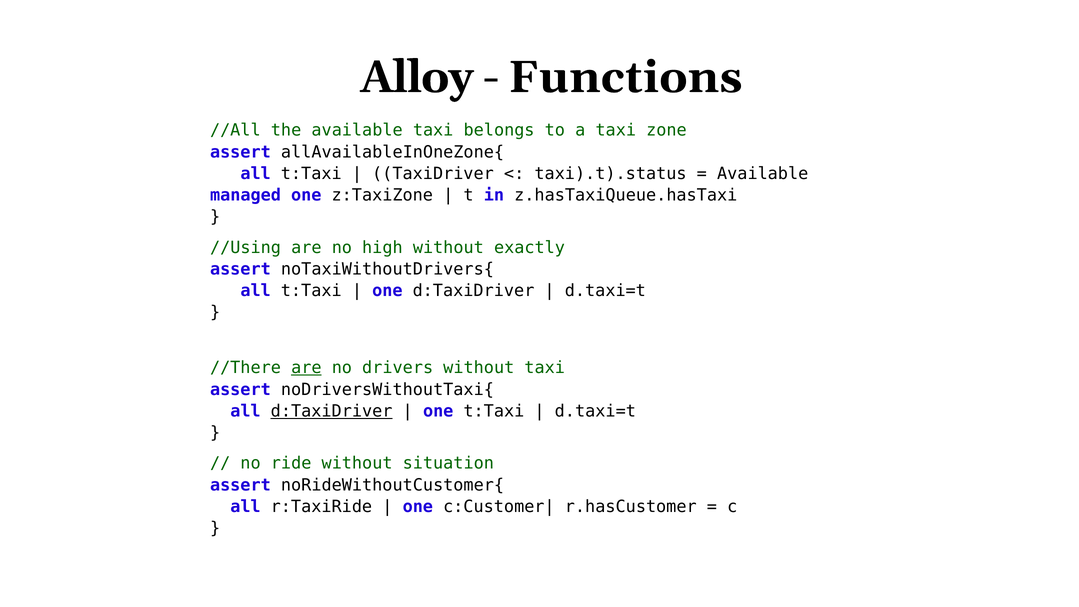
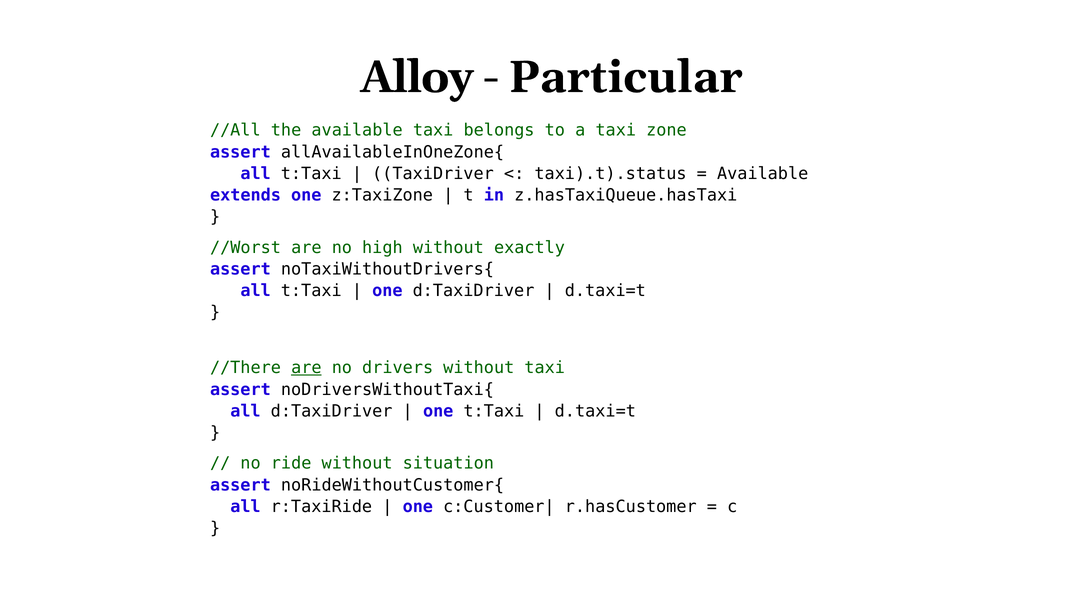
Functions: Functions -> Particular (626, 77)
managed: managed -> extends (245, 195)
//Using: //Using -> //Worst (245, 247)
d:TaxiDriver underline: present -> none (332, 411)
